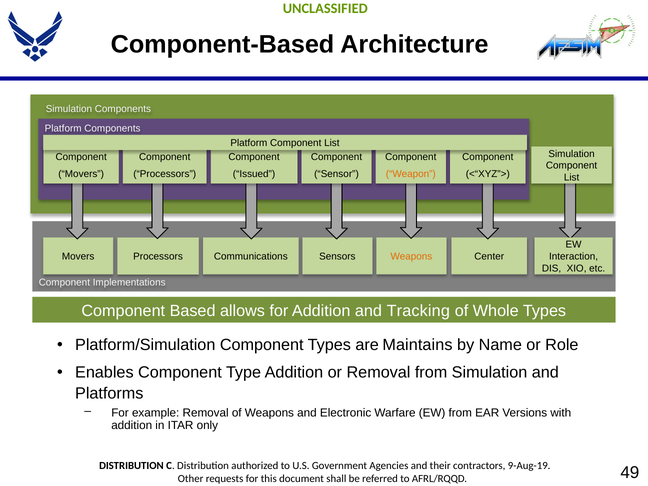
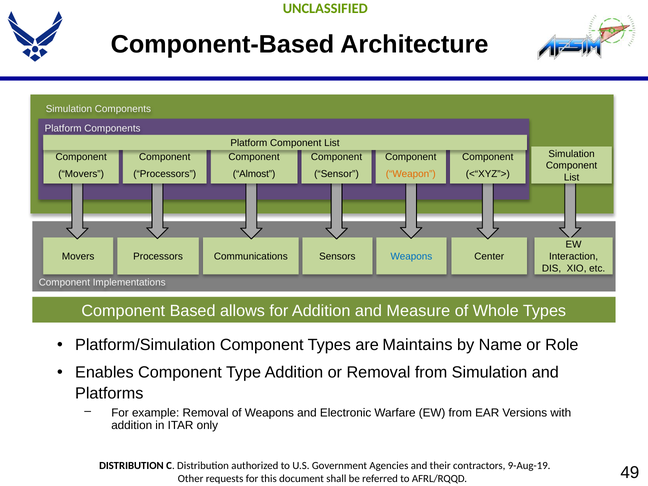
Issued: Issued -> Almost (254, 174)
Weapons colour: orange -> blue (411, 257)
Tracking: Tracking -> Measure (418, 311)
